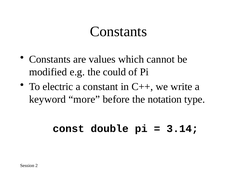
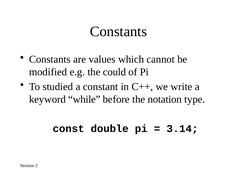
electric: electric -> studied (58, 87)
more: more -> while (84, 100)
